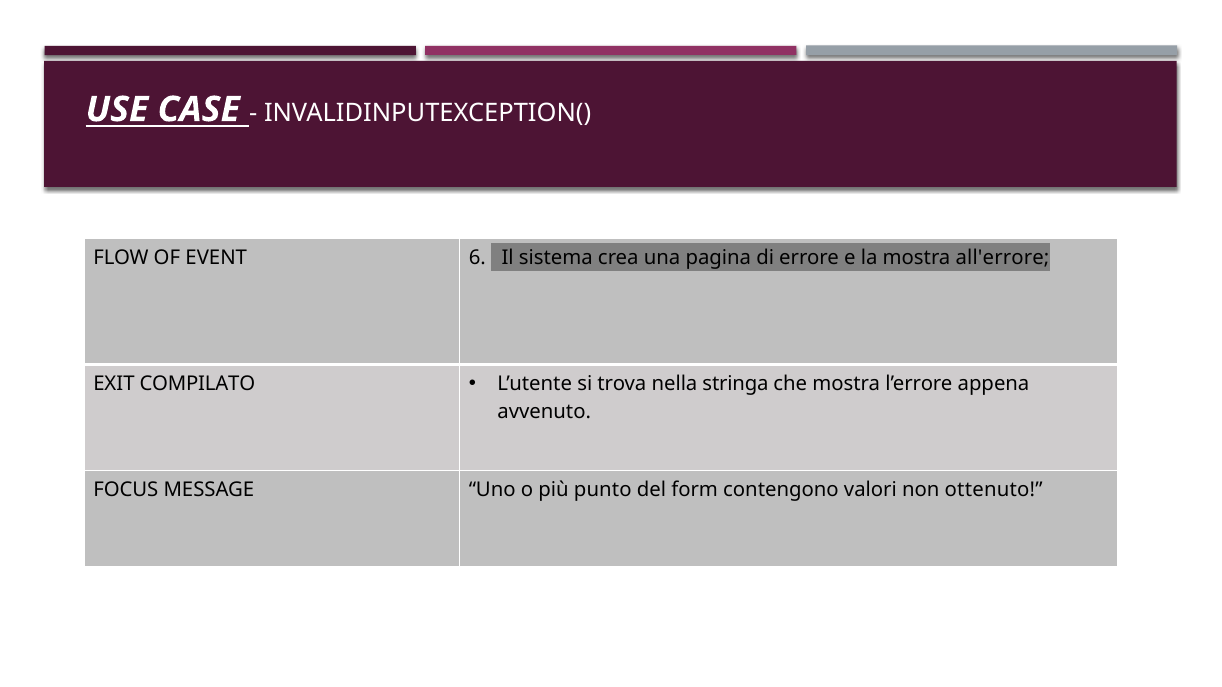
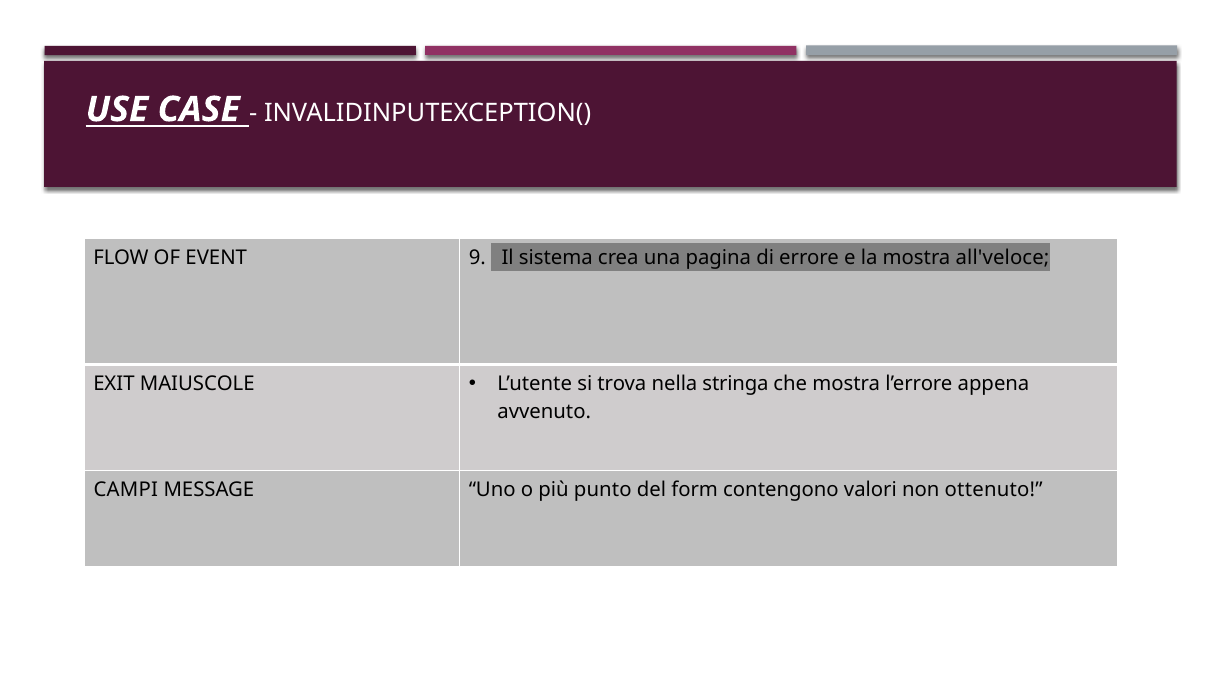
6: 6 -> 9 (477, 258)
all'errore: all'errore -> all'veloce (1003, 258)
COMPILATO: COMPILATO -> MAIUSCOLE (197, 384)
FOCUS: FOCUS -> CAMPI (126, 490)
